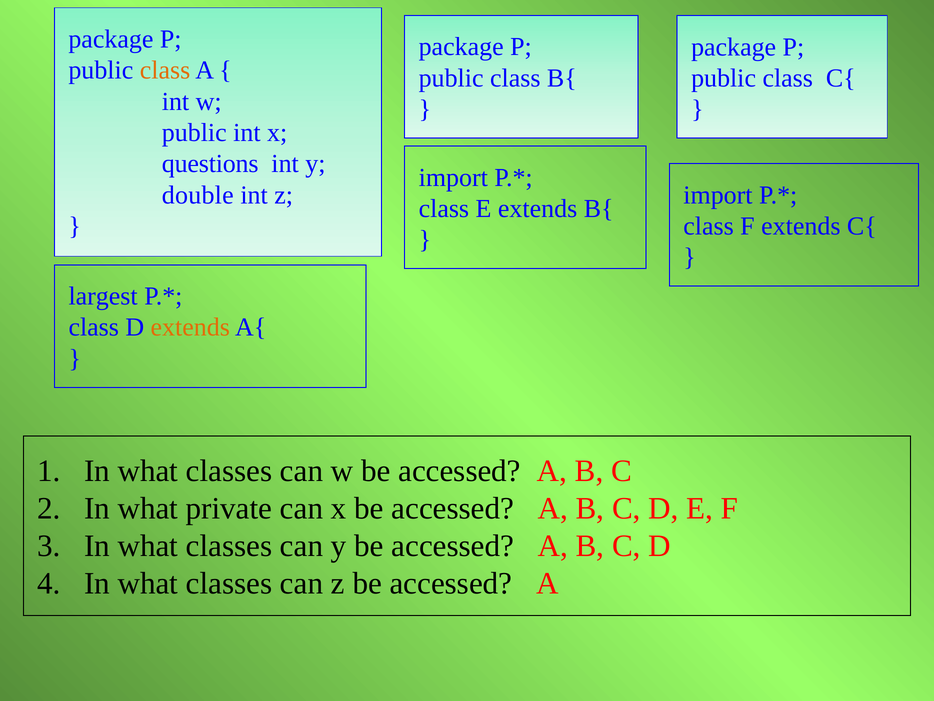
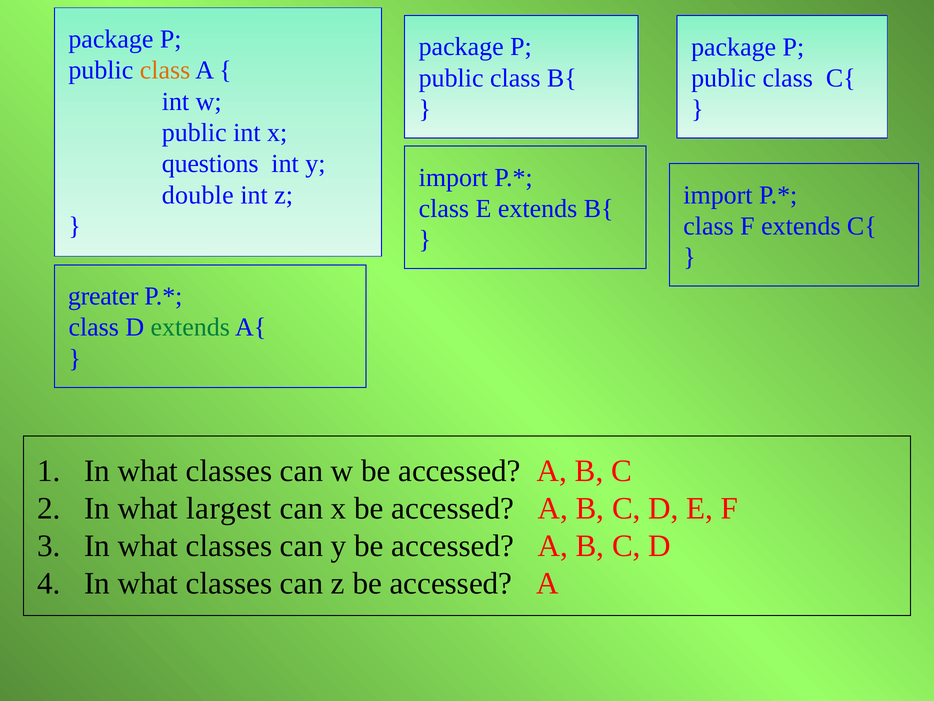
largest: largest -> greater (103, 296)
extends colour: orange -> green (190, 327)
private: private -> largest (229, 508)
